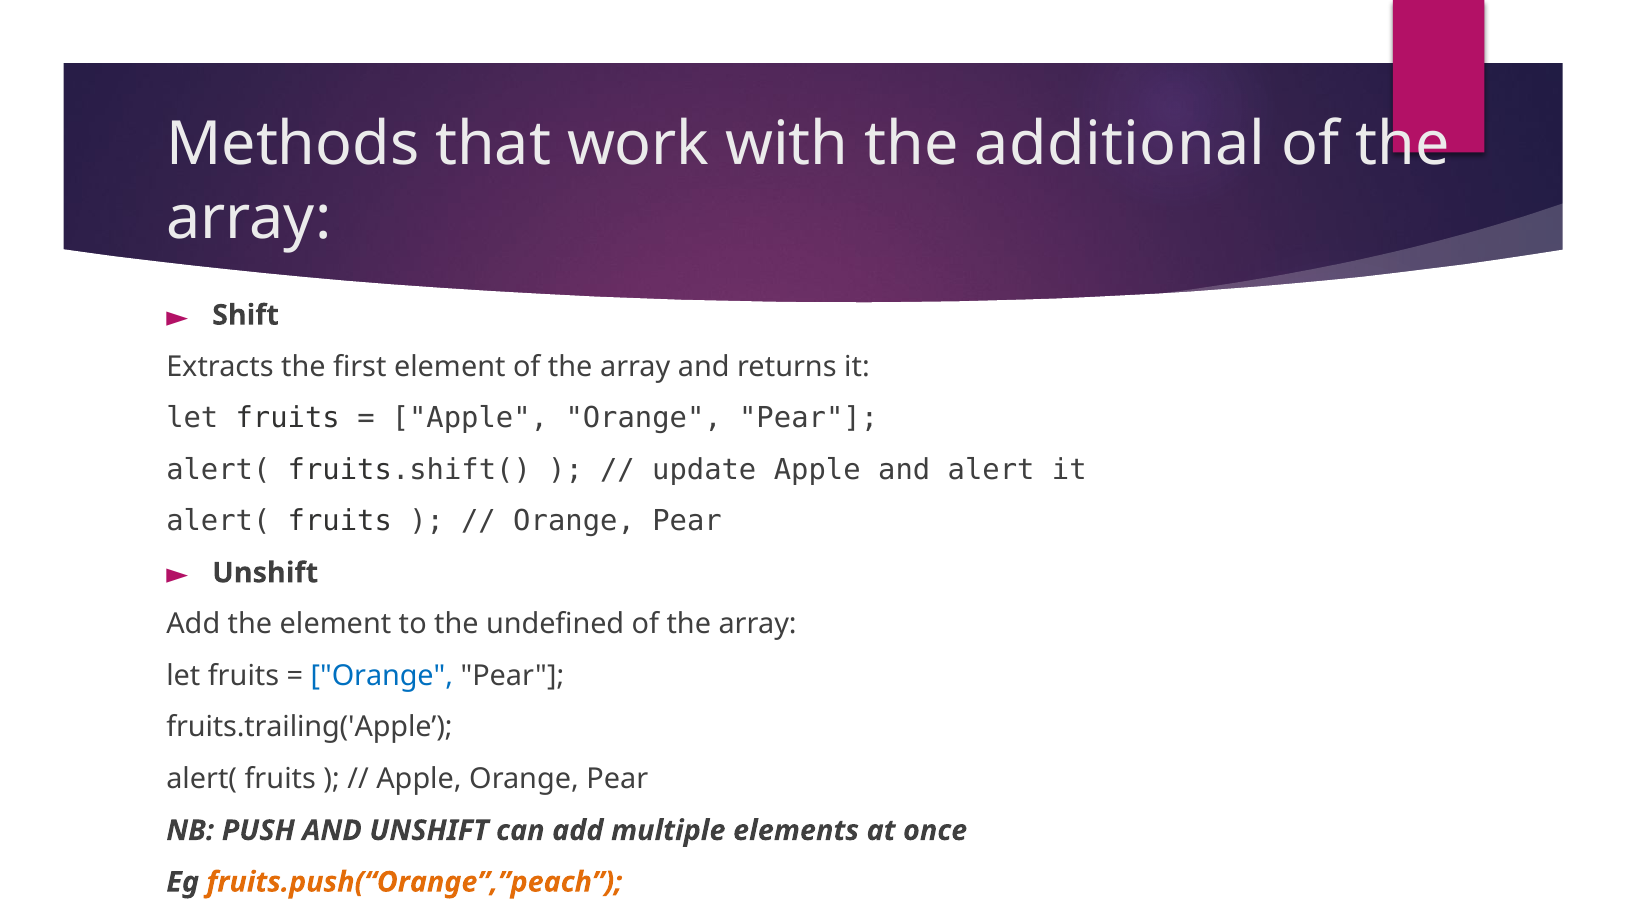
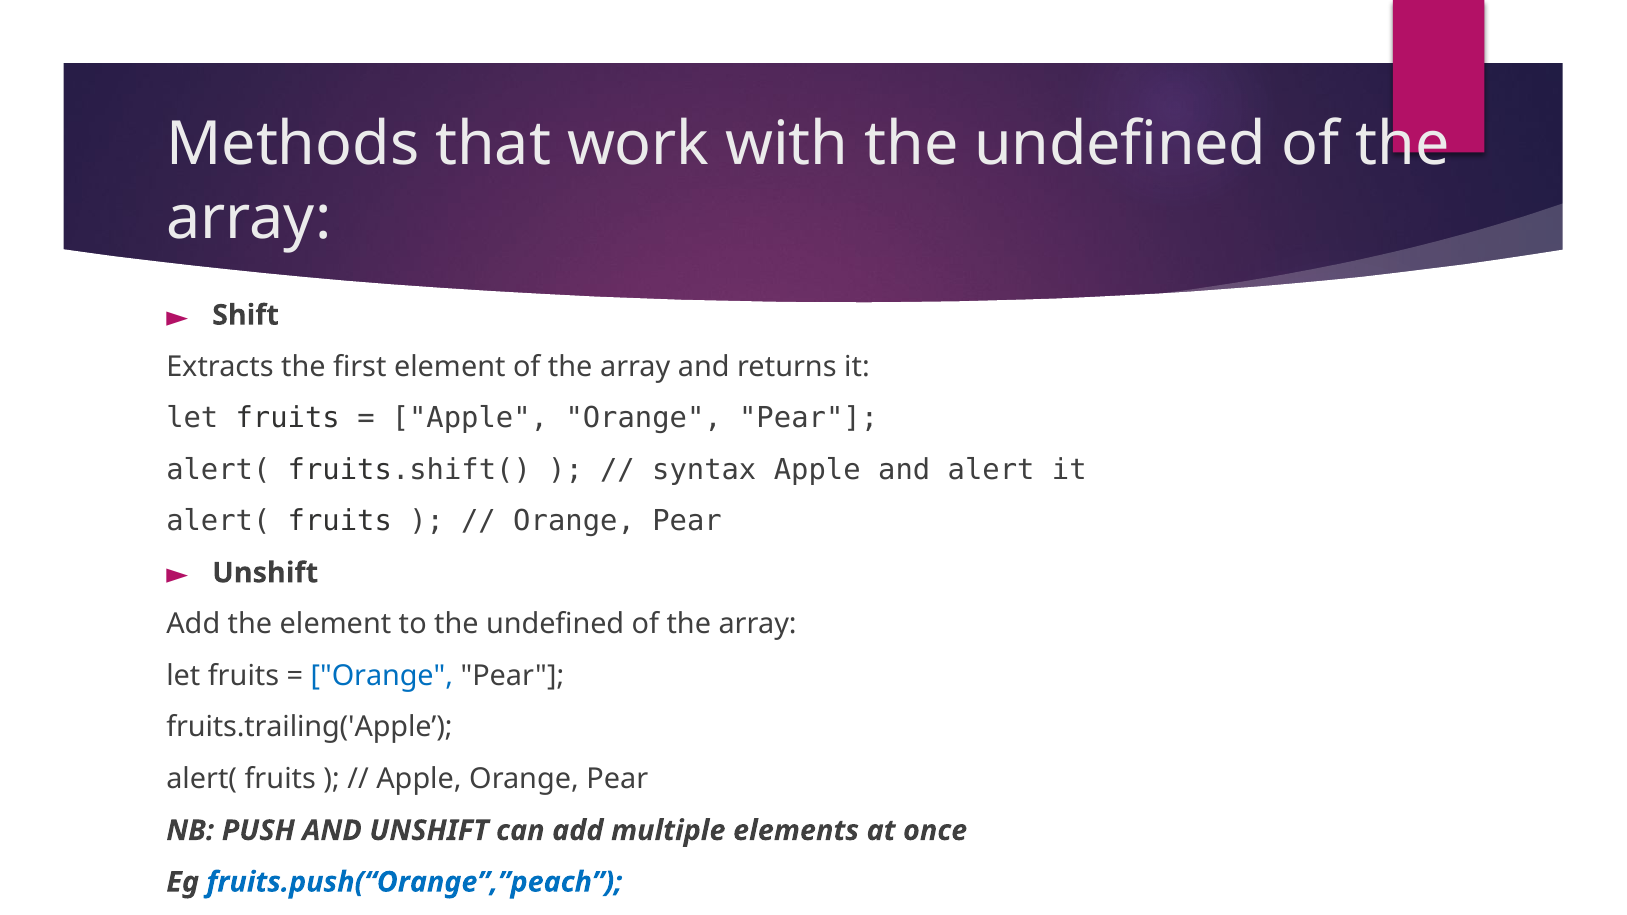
with the additional: additional -> undefined (1120, 145)
update: update -> syntax (704, 470)
fruits.push(“Orange”,”peach colour: orange -> blue (415, 882)
